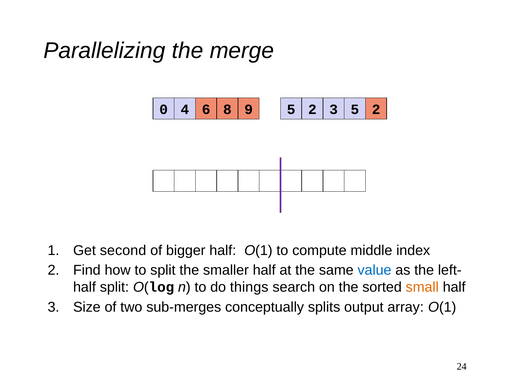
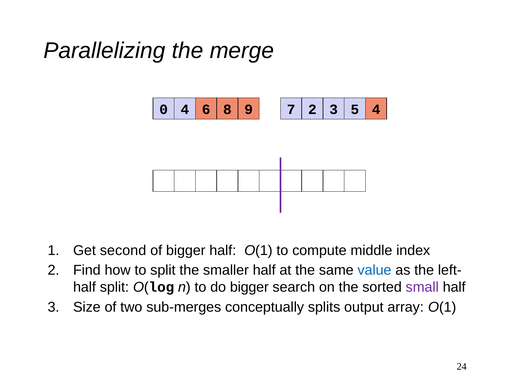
9 5: 5 -> 7 (291, 109)
3 5 2: 2 -> 4 (376, 109)
do things: things -> bigger (249, 287)
small colour: orange -> purple (422, 287)
